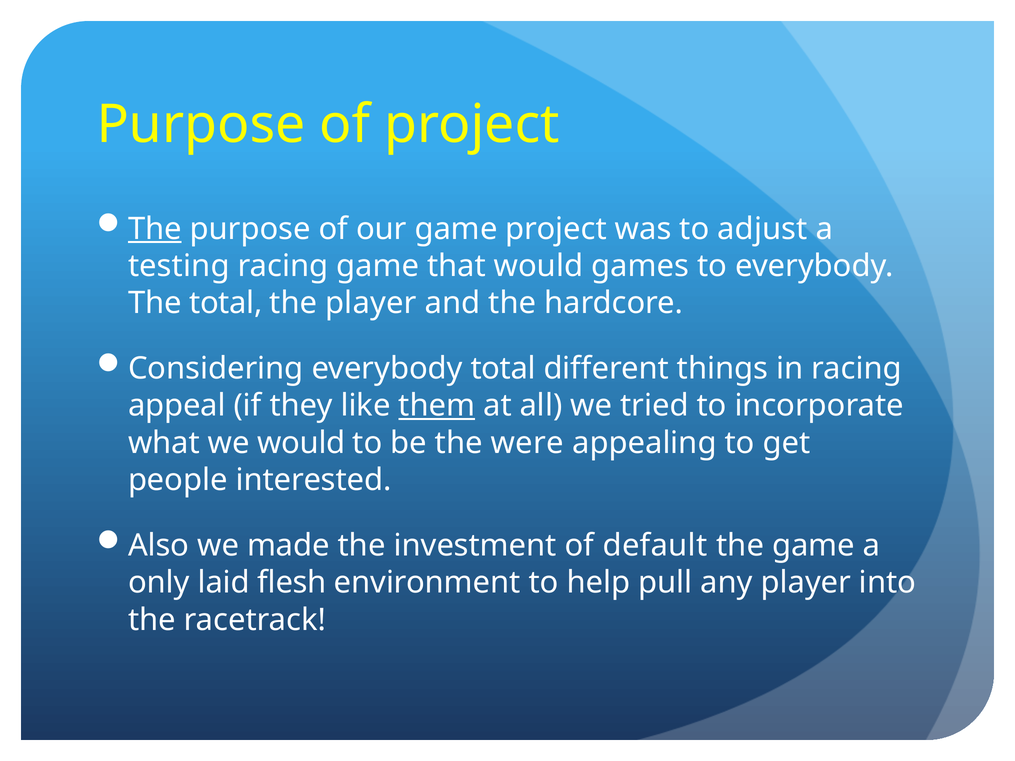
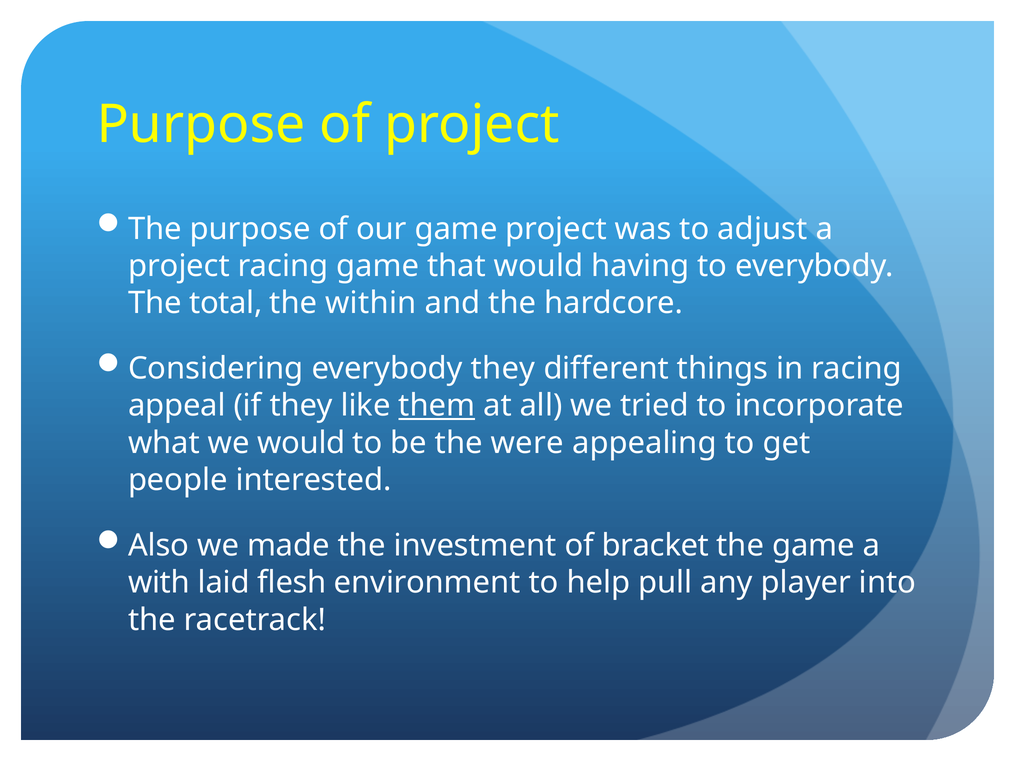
The underline: present -> none (155, 229)
testing: testing -> project (179, 266)
games: games -> having (640, 266)
the player: player -> within (371, 303)
everybody total: total -> they (503, 369)
default: default -> bracket (655, 546)
only: only -> with (159, 583)
